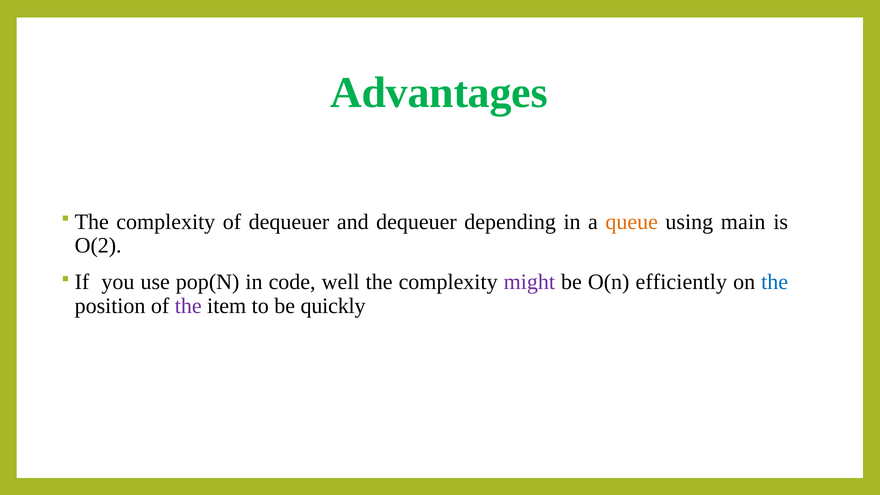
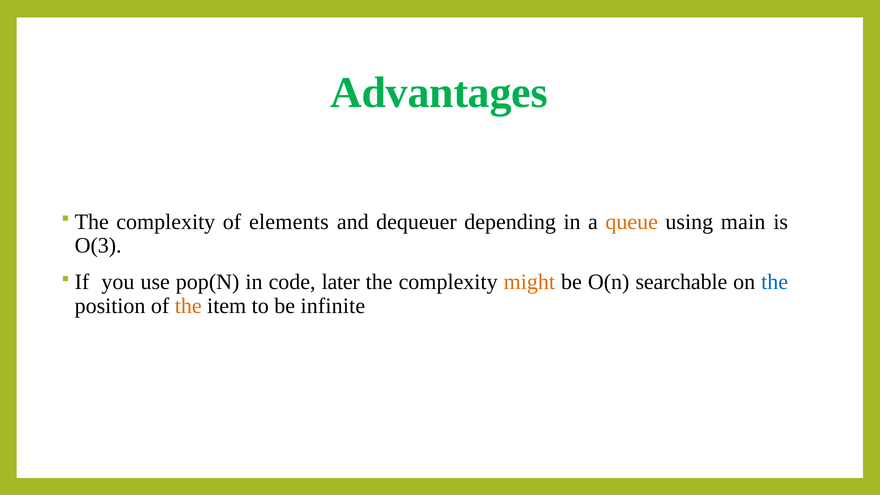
of dequeuer: dequeuer -> elements (289, 222)
O(2: O(2 -> O(3 (98, 246)
well: well -> later (341, 282)
might colour: purple -> orange (529, 282)
efficiently: efficiently -> searchable (681, 282)
the colour: purple -> orange (188, 306)
quickly: quickly -> infinite (333, 306)
